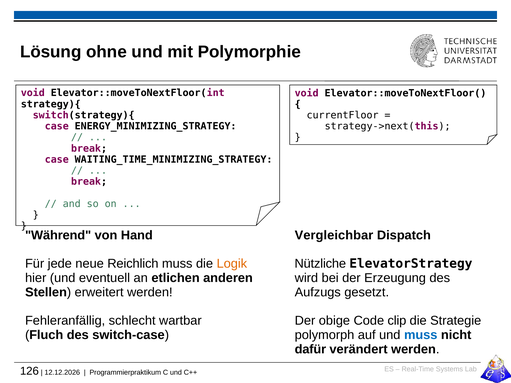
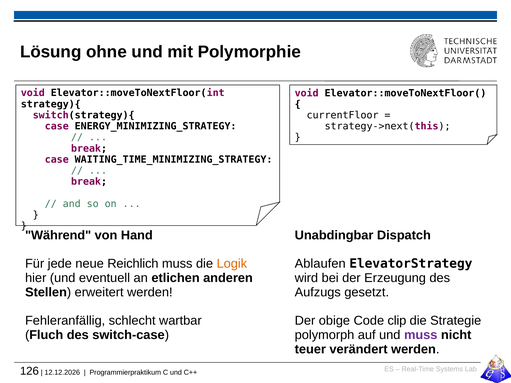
Vergleichbar: Vergleichbar -> Unabdingbar (334, 235)
Nützliche: Nützliche -> Ablaufen (320, 264)
muss colour: blue -> purple (421, 335)
dafür: dafür -> teuer (310, 349)
